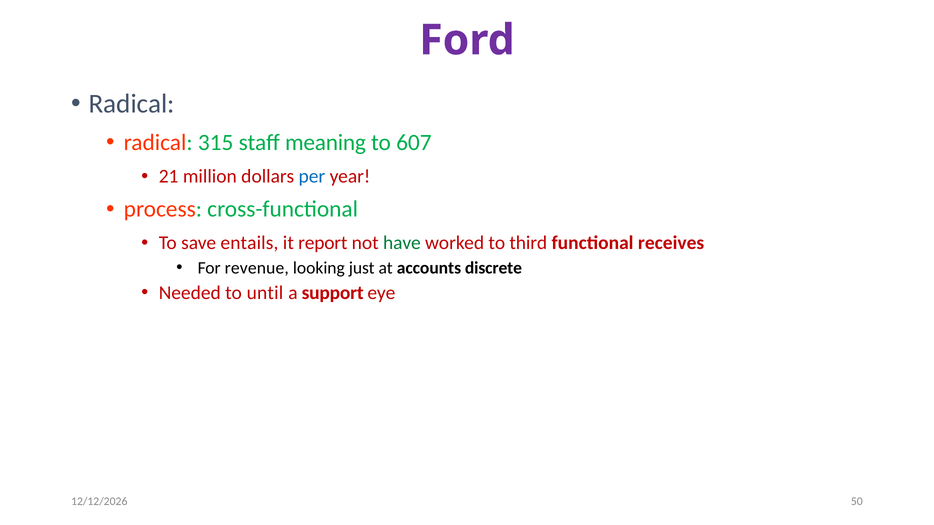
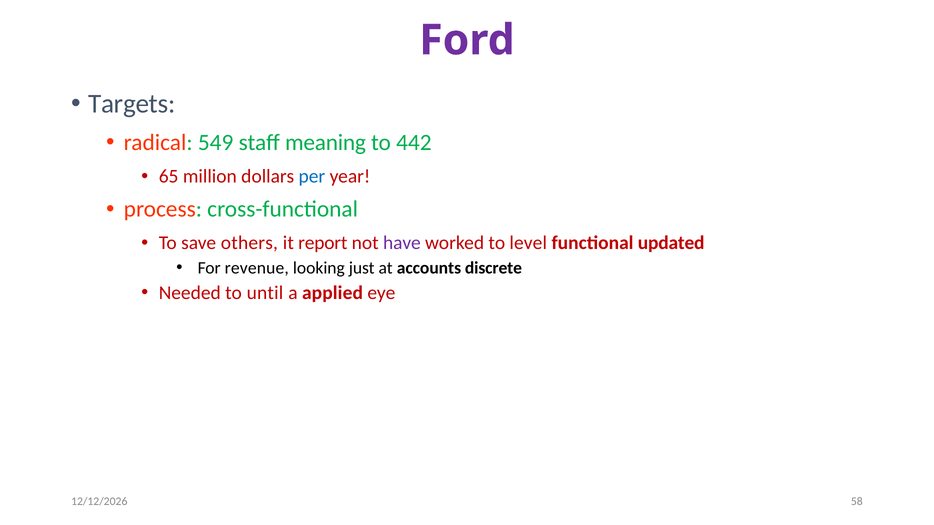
Radical: Radical -> Targets (132, 104)
315: 315 -> 549 (216, 143)
607: 607 -> 442 (414, 143)
21: 21 -> 65 (169, 177)
entails: entails -> others (249, 243)
have colour: green -> purple (402, 243)
third: third -> level (528, 243)
receives: receives -> updated (671, 243)
support: support -> applied (333, 293)
50: 50 -> 58 (857, 502)
